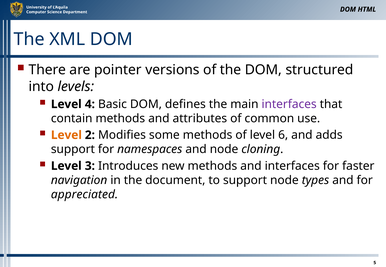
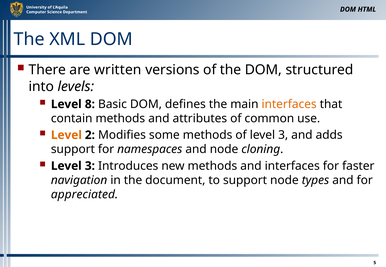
pointer: pointer -> written (118, 70)
4: 4 -> 8 (90, 104)
interfaces colour: purple -> orange (289, 104)
of level 6: 6 -> 3 (283, 135)
